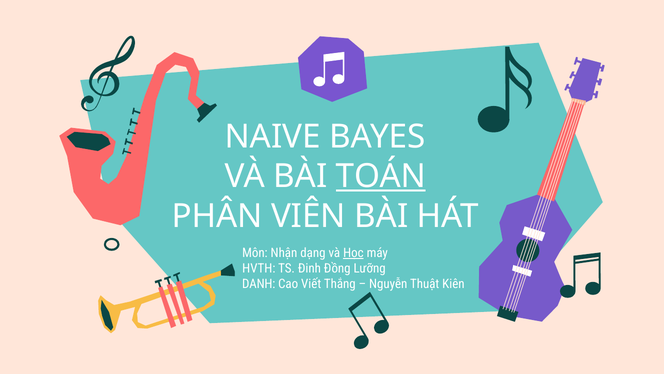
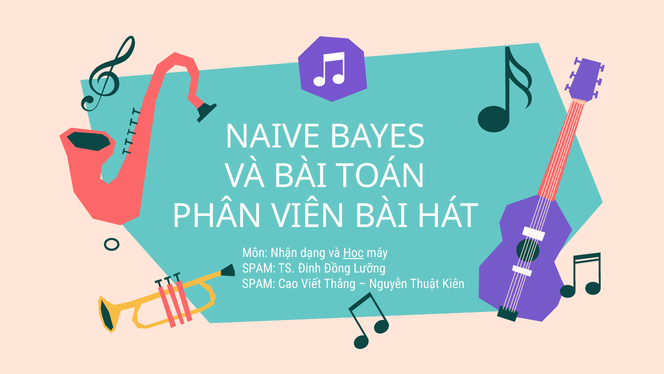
TOÁN underline: present -> none (381, 176)
HVTH: HVTH -> SPAM (259, 268)
DANH: DANH -> SPAM (259, 284)
